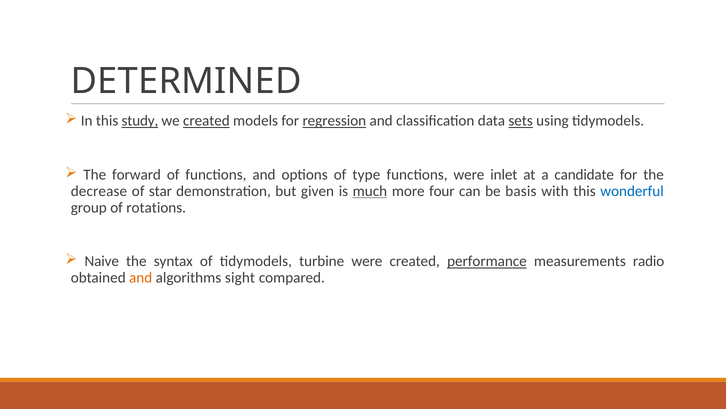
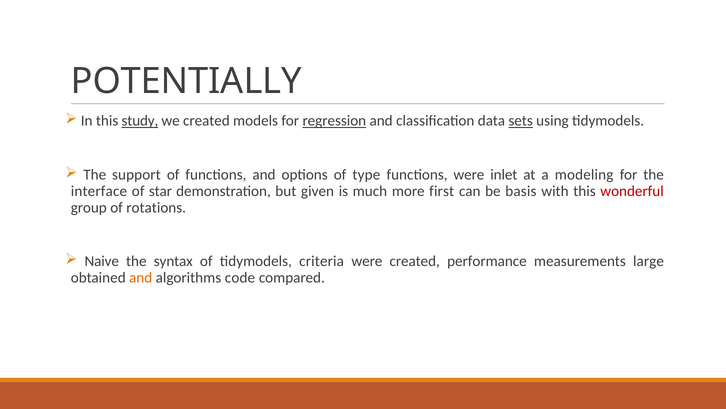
DETERMINED: DETERMINED -> POTENTIALLY (186, 81)
created underline: present -> none (206, 121)
forward: forward -> support (136, 175)
candidate: candidate -> modeling (584, 175)
decrease: decrease -> interface (99, 191)
much underline: present -> none (370, 191)
four: four -> first (442, 191)
wonderful colour: blue -> red (632, 191)
turbine: turbine -> criteria (322, 261)
performance underline: present -> none (487, 261)
radio: radio -> large (649, 261)
sight: sight -> code (240, 277)
